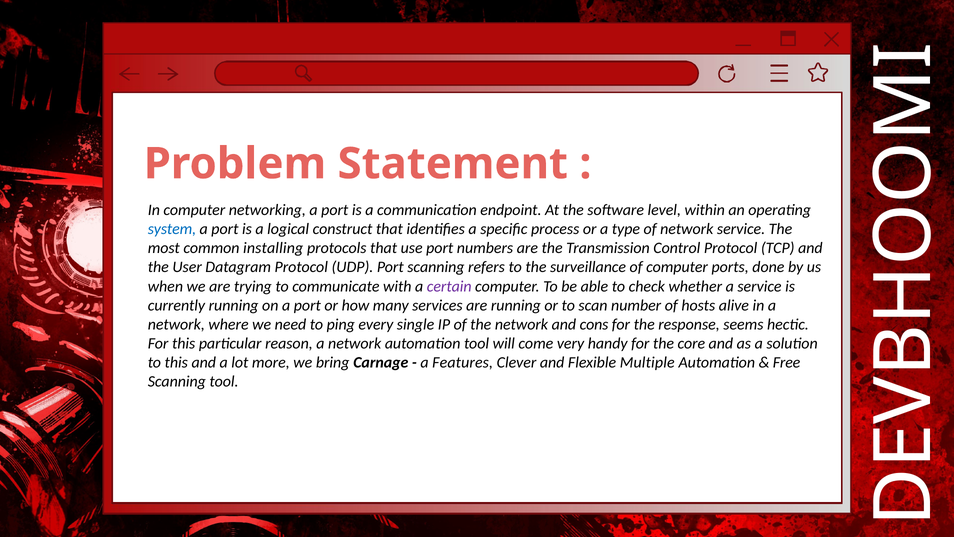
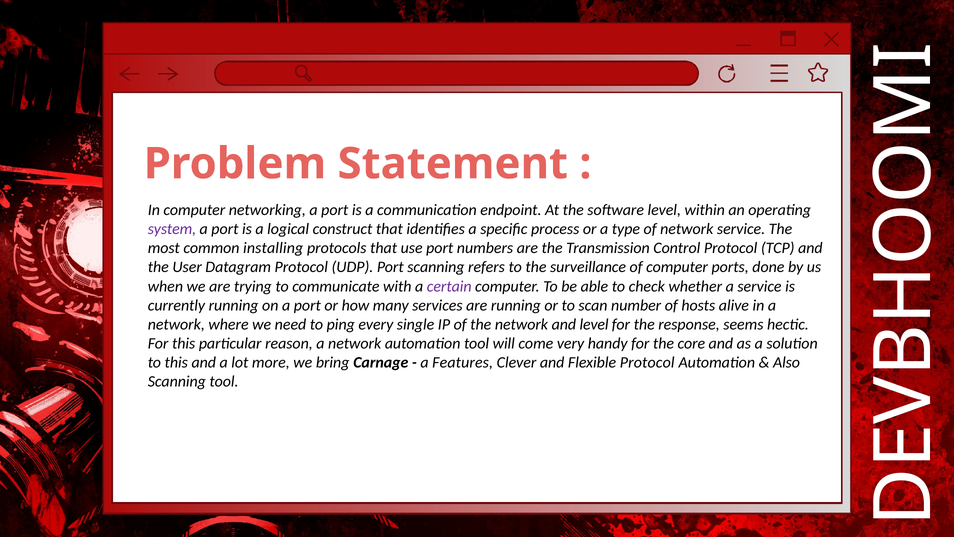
system colour: blue -> purple (172, 229)
and cons: cons -> level (594, 324)
Flexible Multiple: Multiple -> Protocol (647, 362)
Free: Free -> Also (787, 362)
